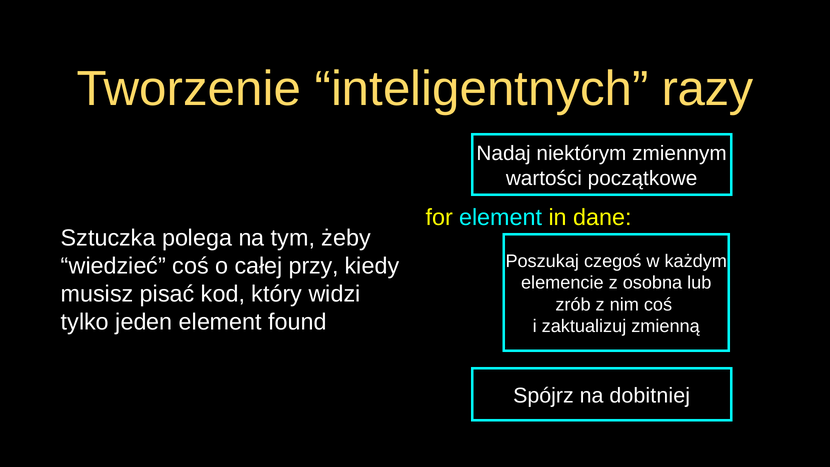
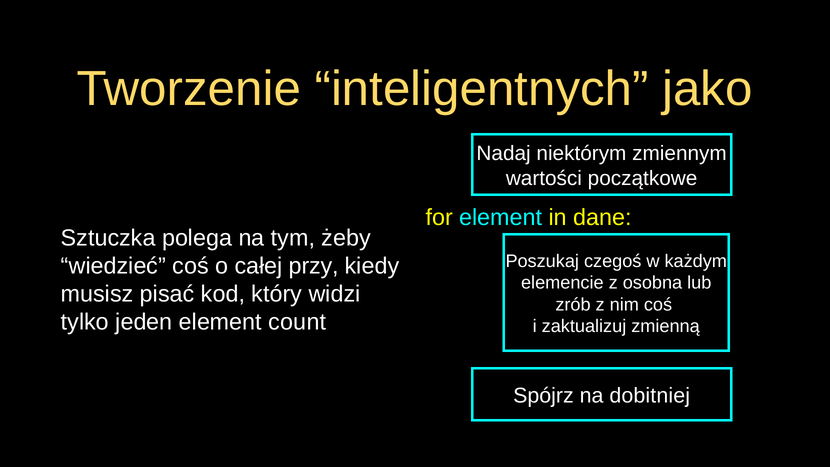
razy: razy -> jako (707, 89)
found: found -> count (297, 322)
